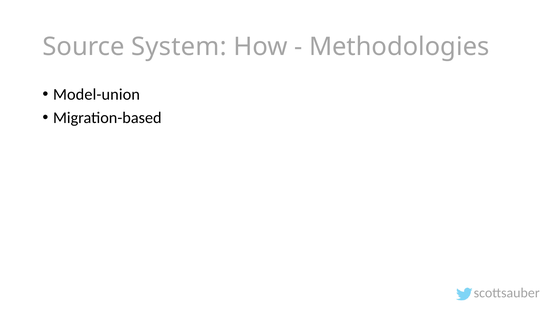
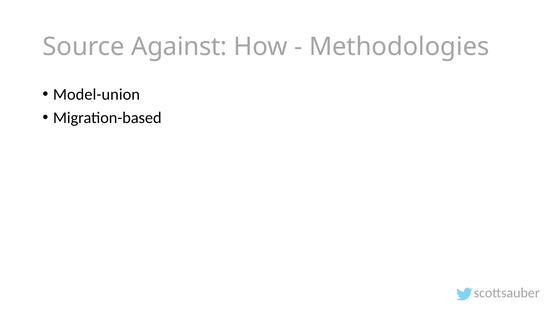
System: System -> Against (179, 47)
